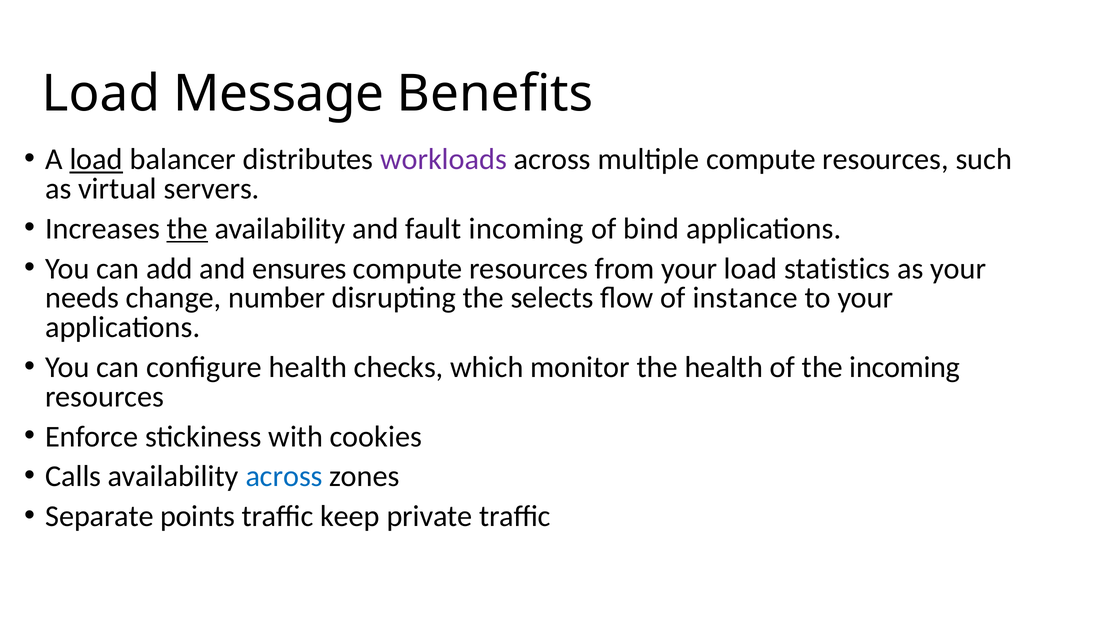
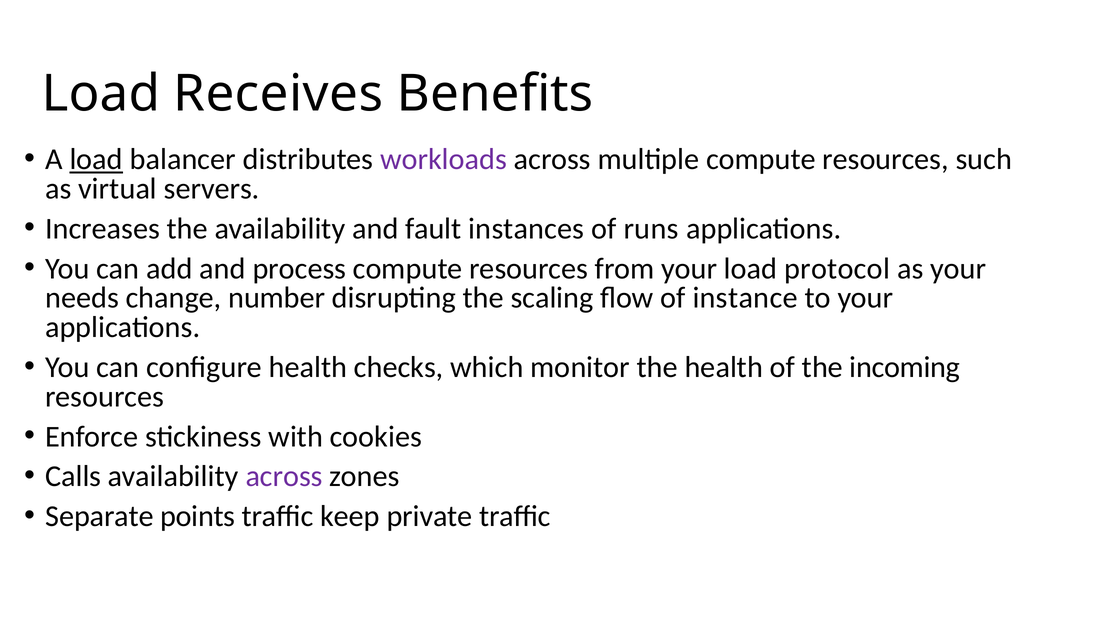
Message: Message -> Receives (278, 94)
the underline: present -> none (187, 229)
fault incoming: incoming -> instances (526, 229)
bind: bind -> runs (651, 229)
ensures: ensures -> process (299, 269)
statistics: statistics -> protocol (837, 269)
selects: selects -> scaling (552, 298)
across colour: blue -> purple (284, 476)
